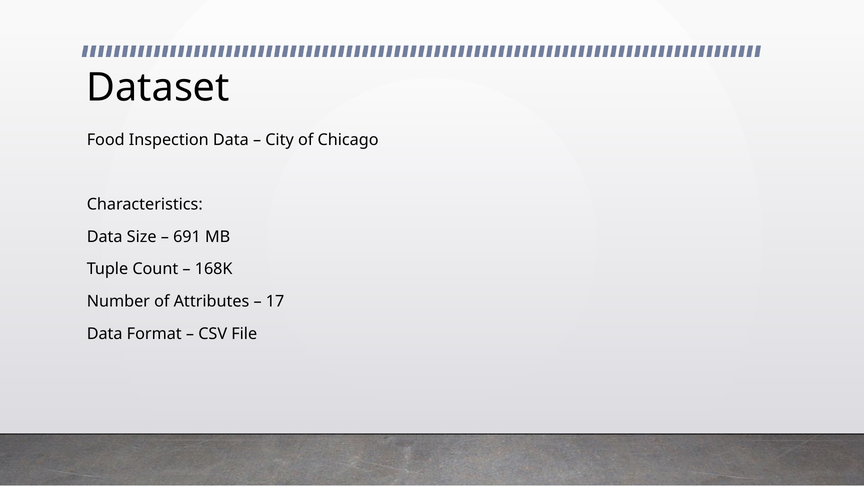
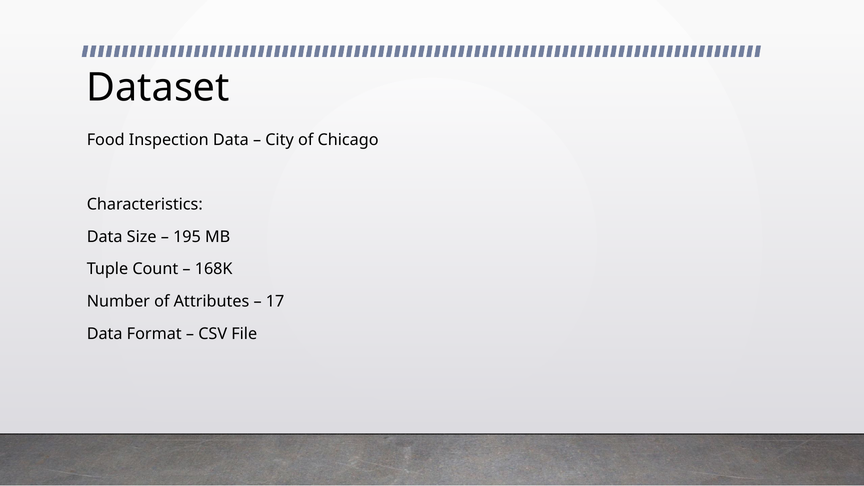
691: 691 -> 195 (187, 237)
